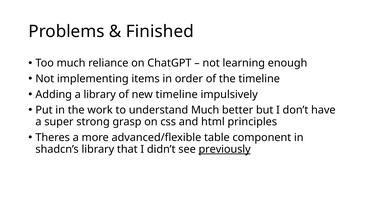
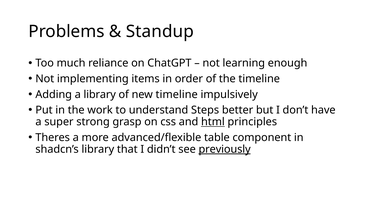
Finished: Finished -> Standup (160, 31)
understand Much: Much -> Steps (205, 110)
html underline: none -> present (213, 122)
